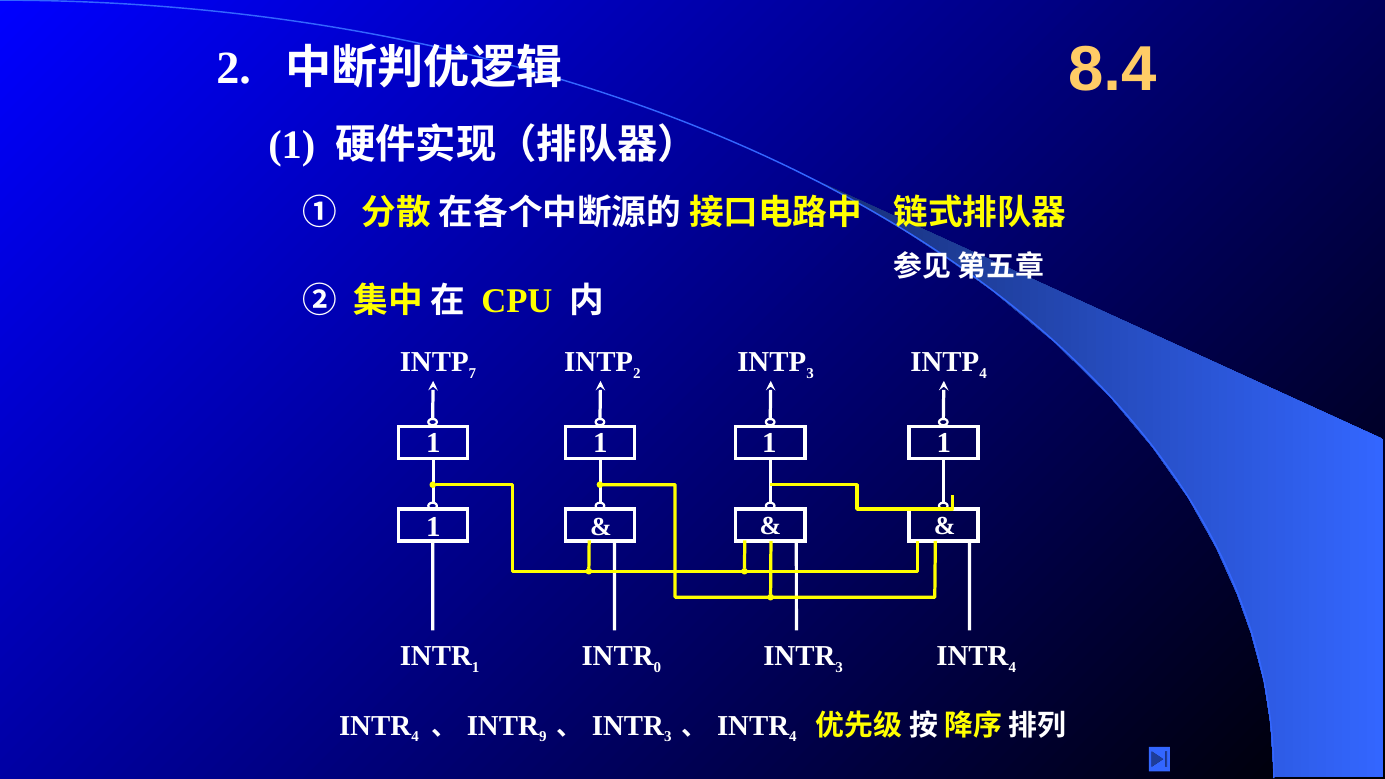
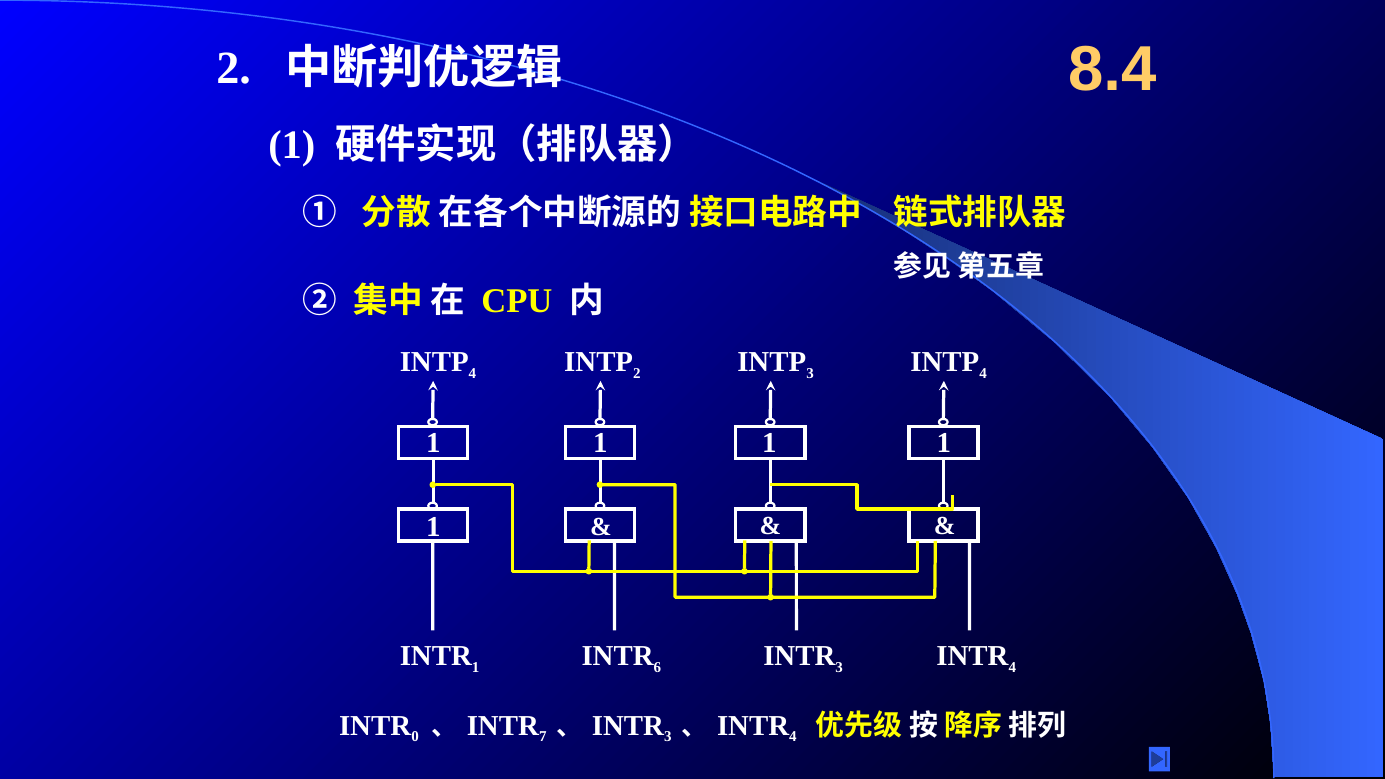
7: 7 -> 4 (472, 373)
0: 0 -> 6 (657, 667)
4: 4 -> 0 (415, 737)
9: 9 -> 7 (543, 737)
